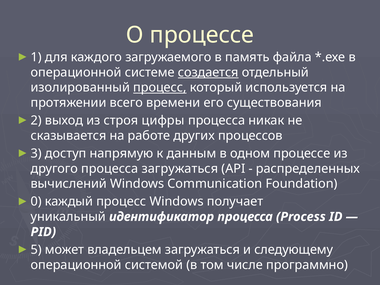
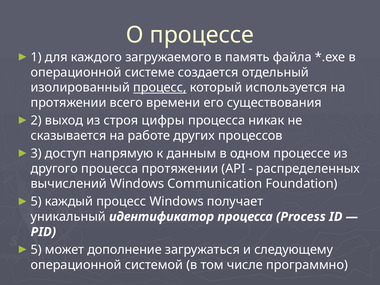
создается underline: present -> none (208, 72)
процесса загружаться: загружаться -> протяжении (180, 169)
0: 0 -> 5 (36, 202)
владельцем: владельцем -> дополнение (125, 250)
